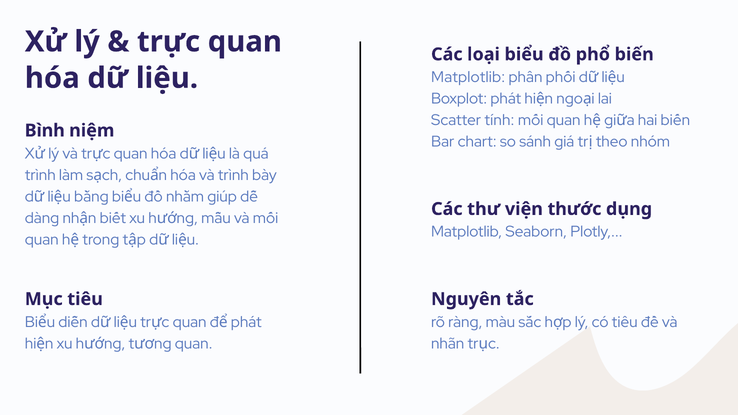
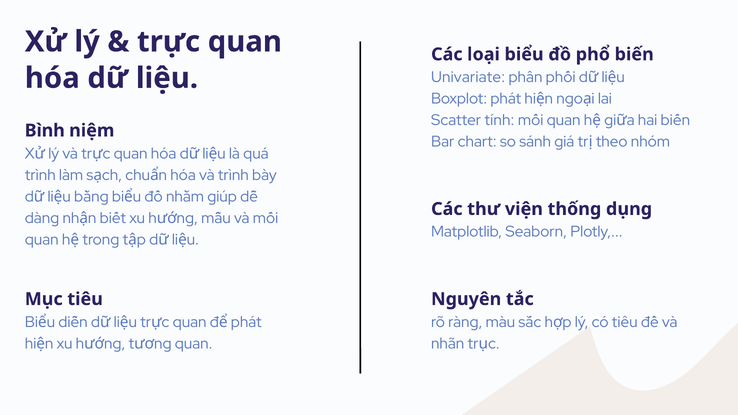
Matplotlib: Matplotlib -> Univariate (468, 77)
thước: thước -> thống (574, 209)
